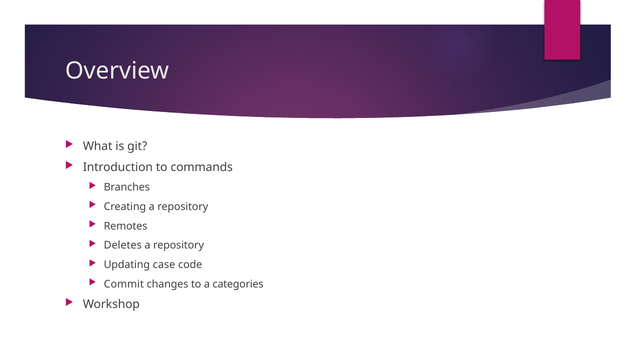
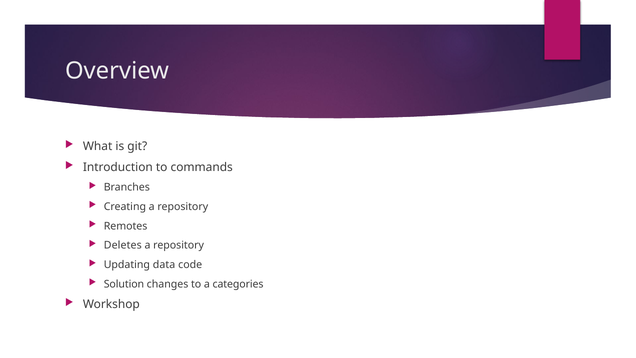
case: case -> data (164, 265)
Commit: Commit -> Solution (124, 284)
